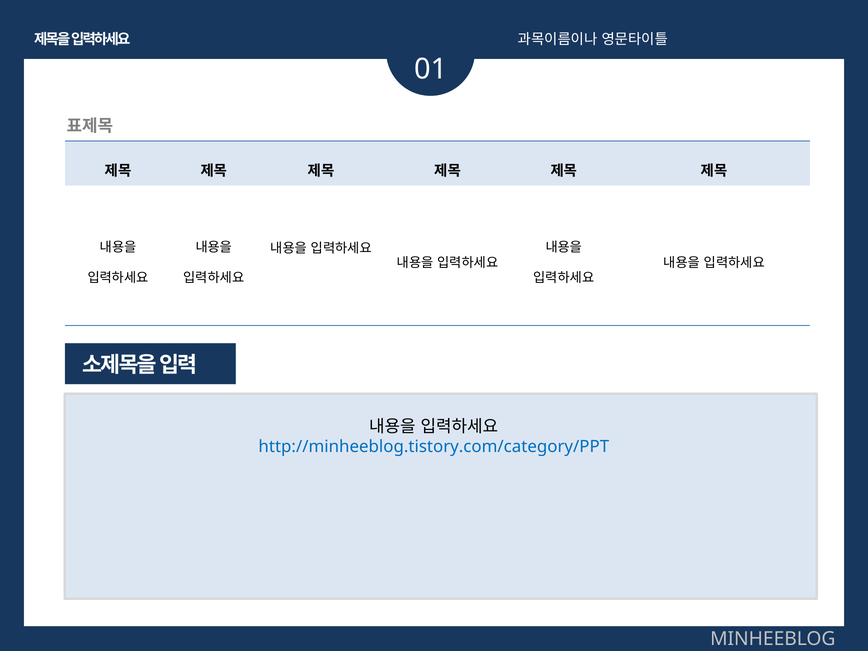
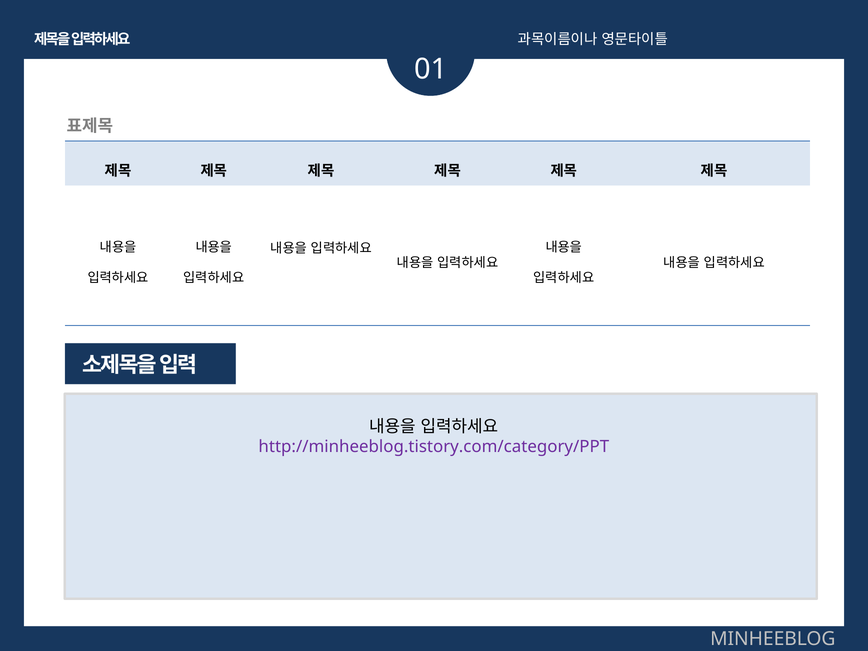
http://minheeblog.tistory.com/category/PPT colour: blue -> purple (434, 447)
